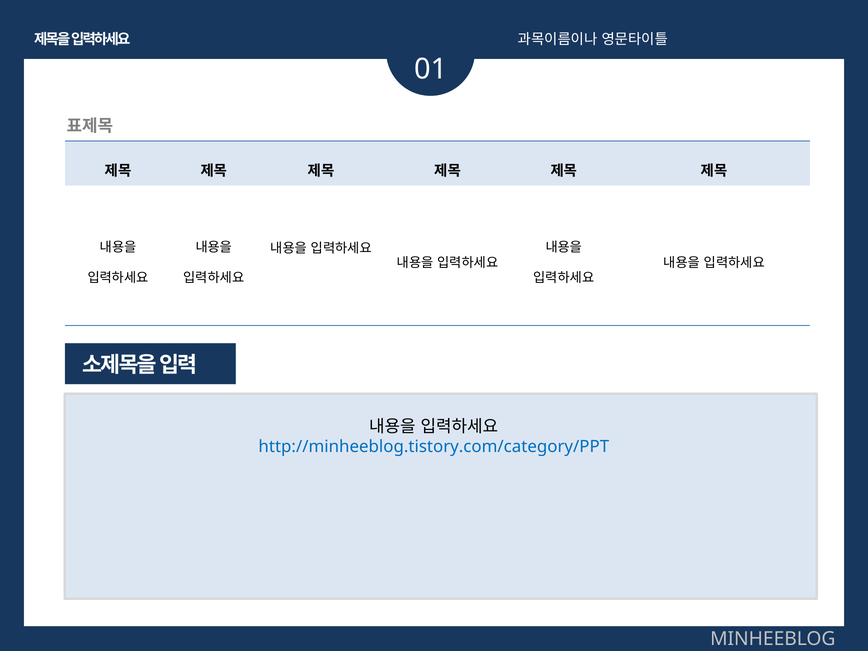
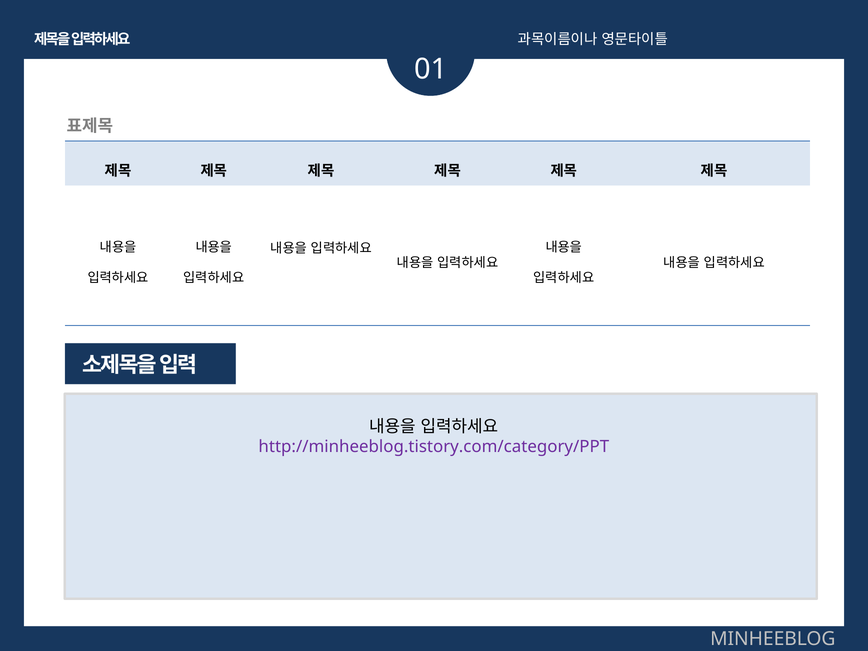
http://minheeblog.tistory.com/category/PPT colour: blue -> purple (434, 447)
